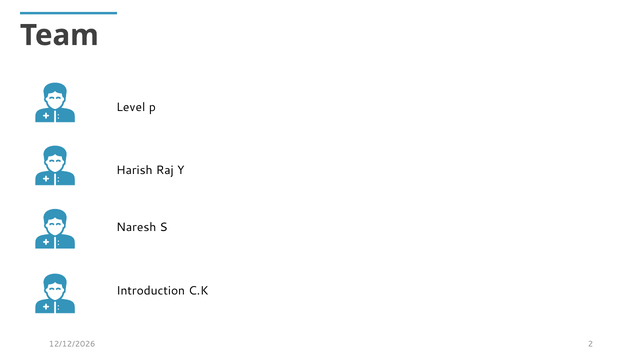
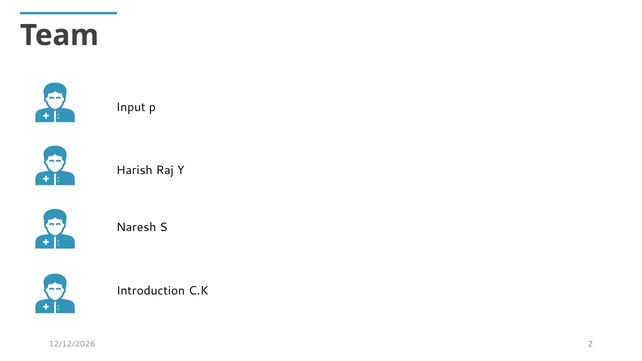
Level: Level -> Input (131, 107)
